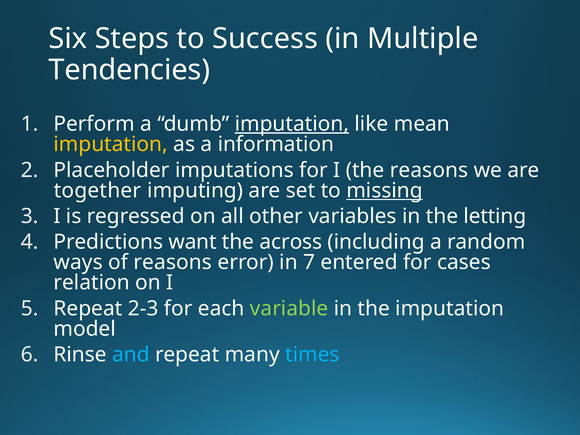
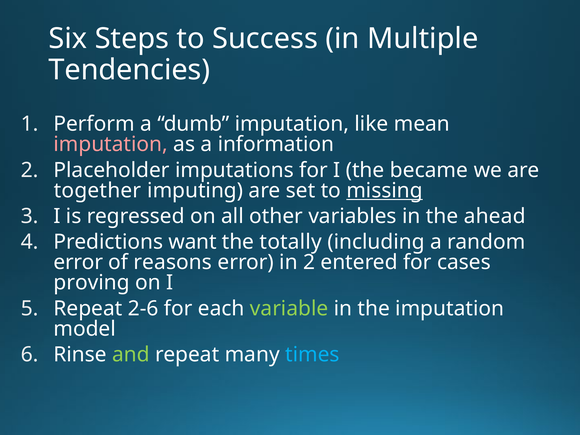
imputation underline: present -> none (292, 124)
imputation colour: yellow -> pink (111, 144)
the reasons: reasons -> became (429, 170)
letting: letting -> ahead (495, 216)
across: across -> totally (291, 242)
ways: ways -> error (78, 262)
in 7: 7 -> 2 (309, 262)
relation: relation -> proving (92, 283)
2-3: 2-3 -> 2-6 (143, 309)
and colour: light blue -> light green (131, 355)
